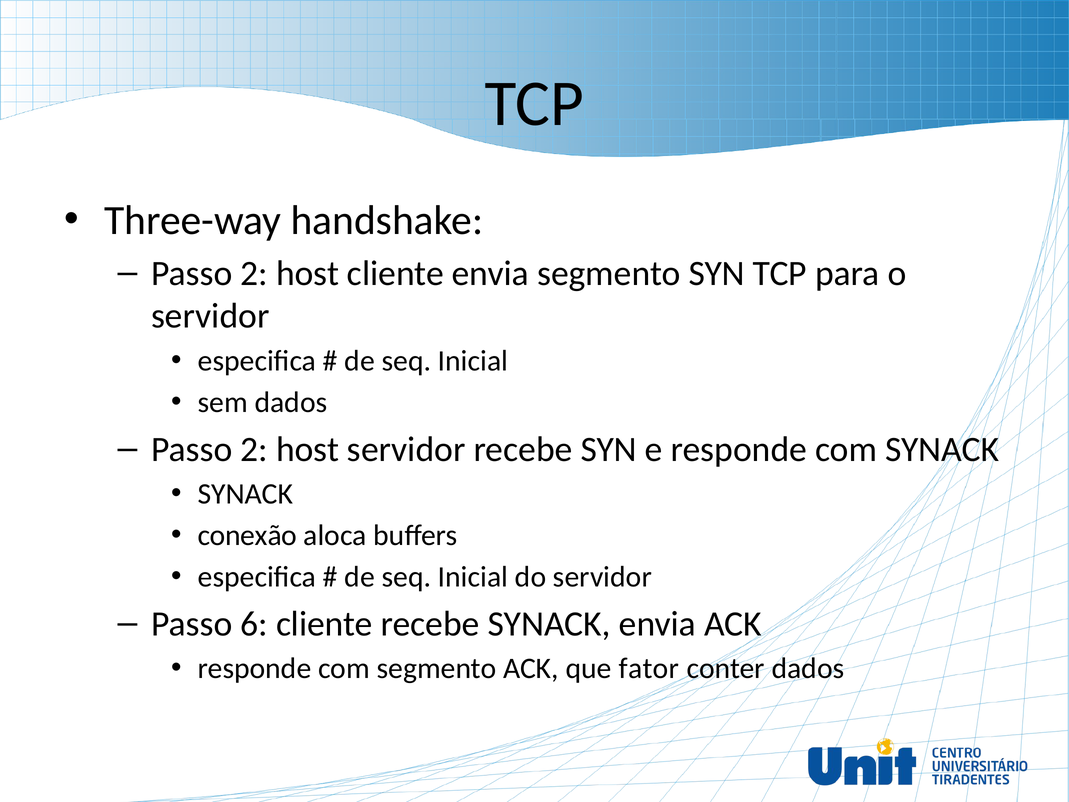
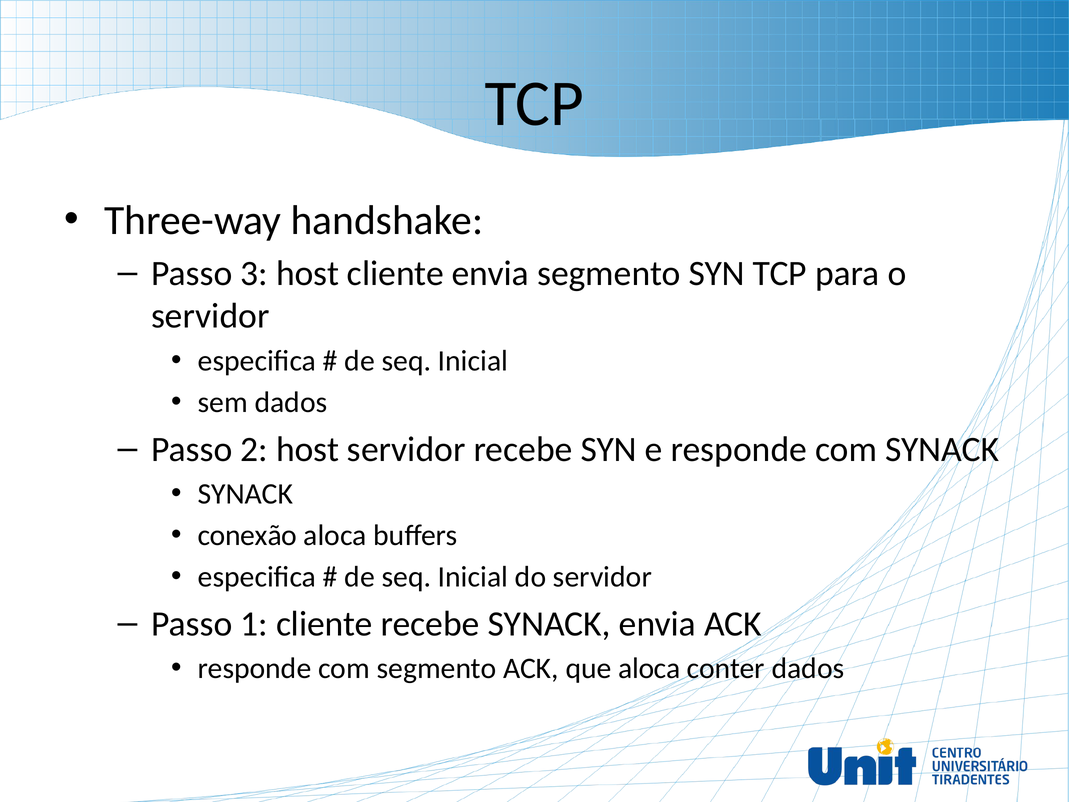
2: 2 -> 3 (254, 273)
6: 6 -> 1 (254, 624)
que fator: fator -> aloca (649, 668)
